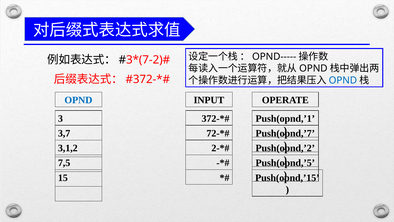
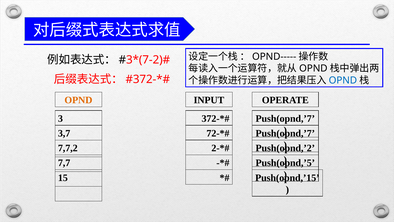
OPND colour: blue -> orange (78, 100)
Push(opnd,’1: Push(opnd,’1 -> Push(opnd,’7 (285, 118)
3,1,2: 3,1,2 -> 7,7,2 (68, 148)
7,5: 7,5 -> 7,7 (64, 163)
